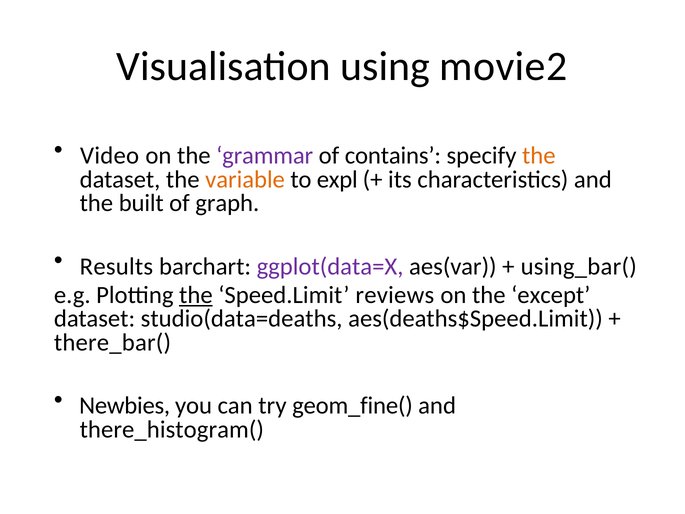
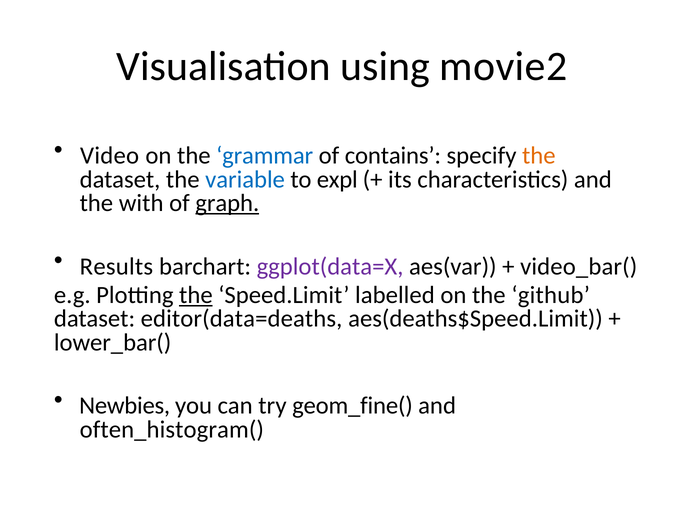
grammar colour: purple -> blue (265, 156)
variable colour: orange -> blue (245, 179)
built: built -> with (141, 203)
graph underline: none -> present (227, 203)
using_bar(: using_bar( -> video_bar( (579, 266)
reviews: reviews -> labelled (395, 295)
except: except -> github (551, 295)
studio(data=deaths: studio(data=deaths -> editor(data=deaths (242, 319)
there_bar(: there_bar( -> lower_bar( (113, 342)
there_histogram(: there_histogram( -> often_histogram( (172, 429)
